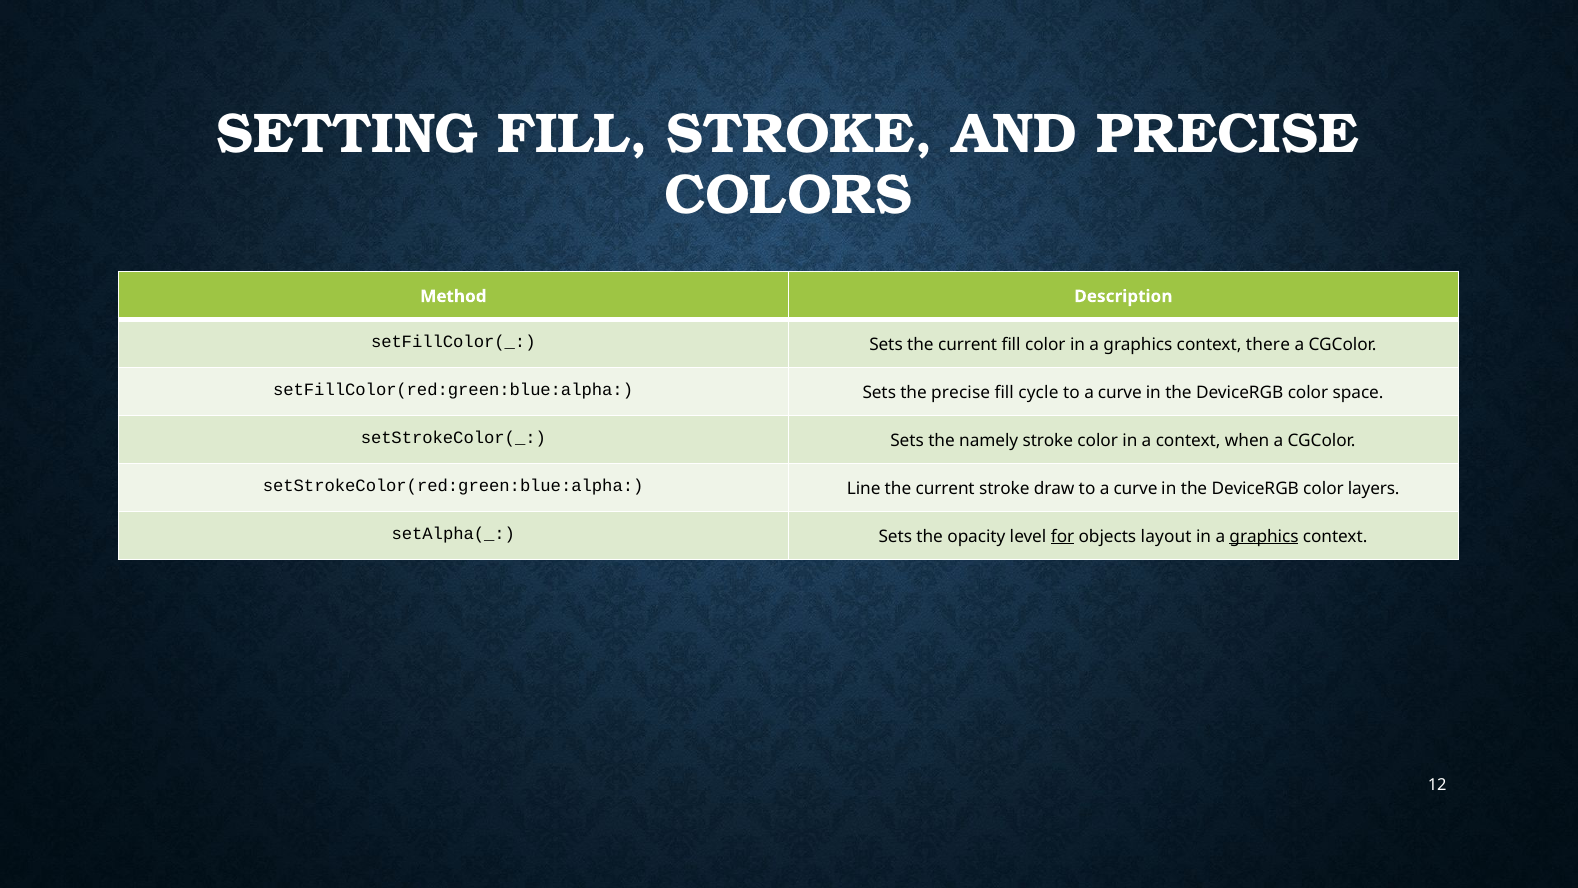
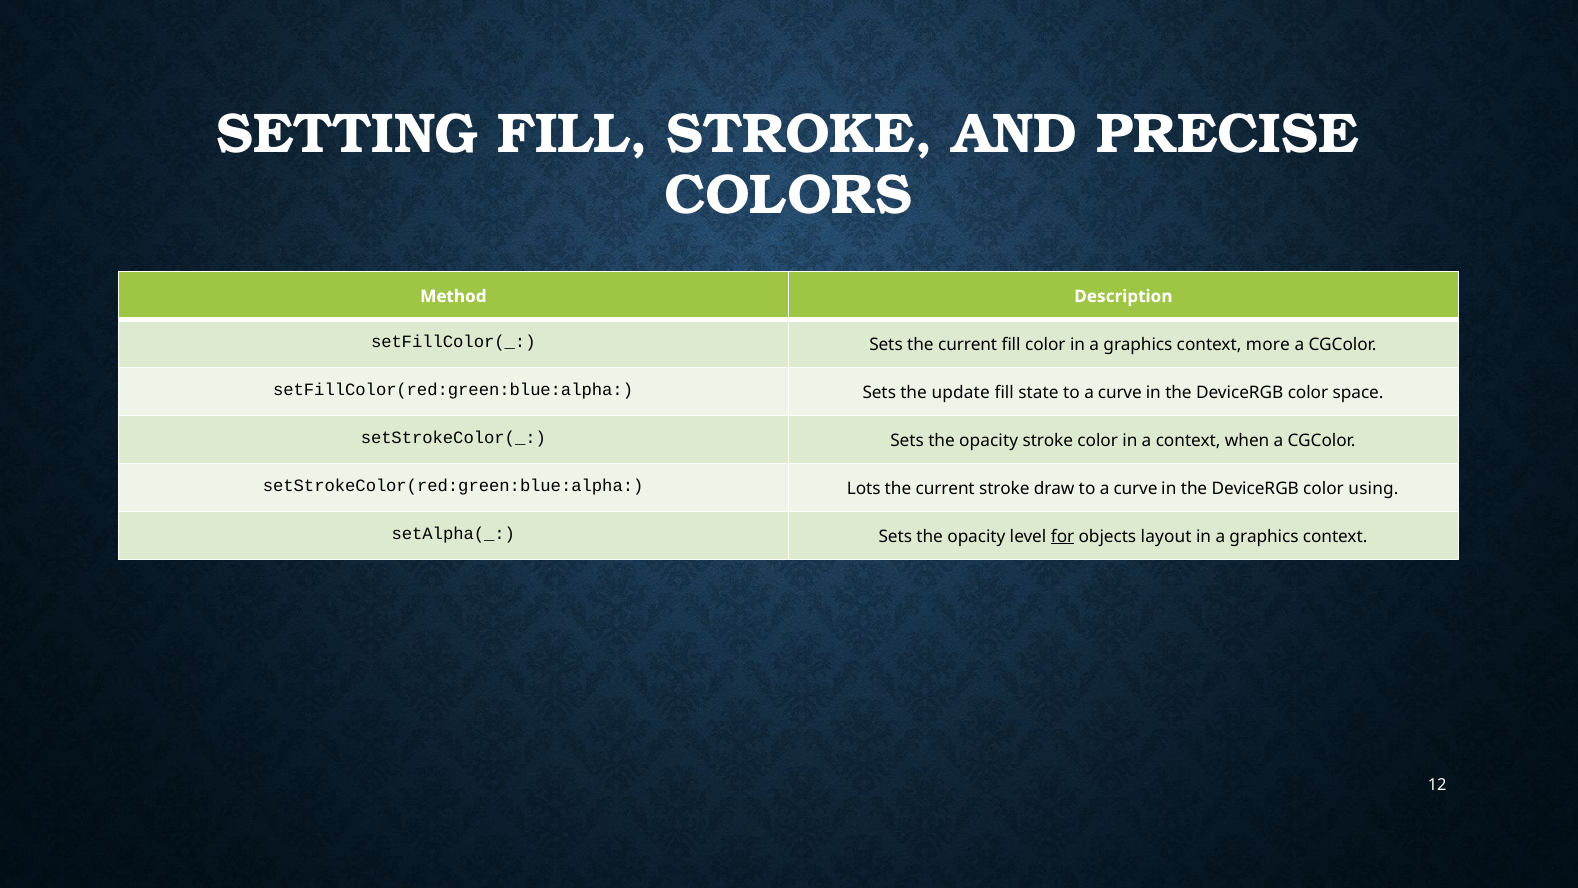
there: there -> more (1268, 344)
the precise: precise -> update (961, 392)
cycle: cycle -> state (1038, 392)
namely: namely -> opacity (989, 440)
Line: Line -> Lots (864, 488)
layers: layers -> using (1374, 488)
graphics underline: present -> none (1264, 536)
